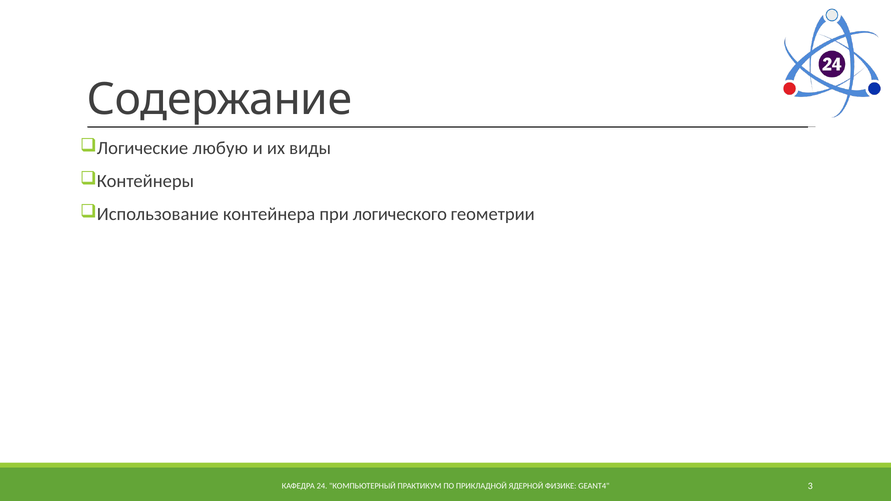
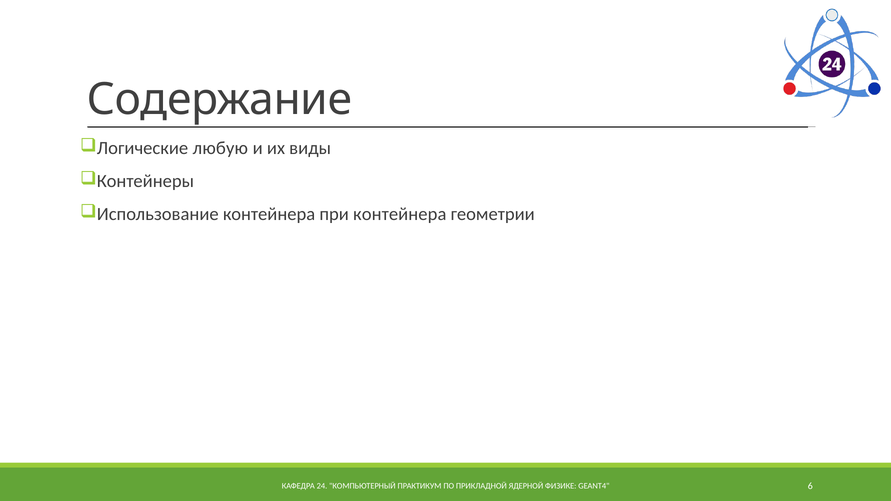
при логического: логического -> контейнера (400, 214)
3: 3 -> 6 (810, 486)
